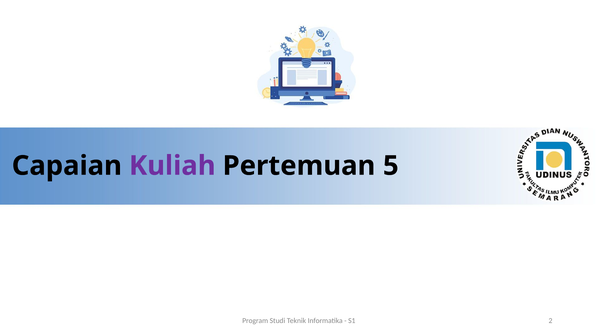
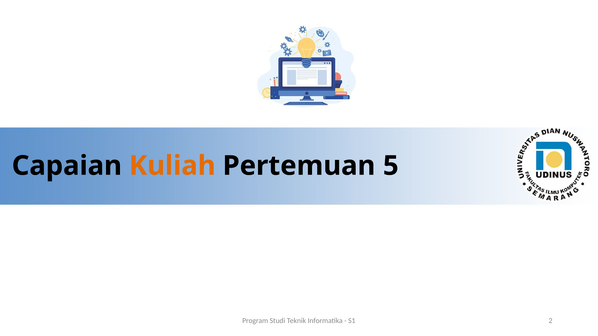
Kuliah colour: purple -> orange (172, 166)
